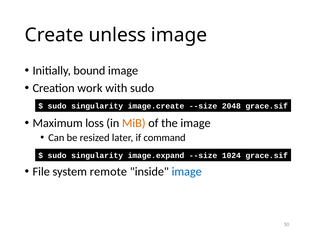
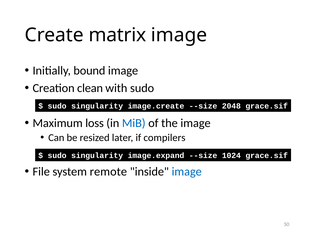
unless: unless -> matrix (117, 35)
work: work -> clean (90, 88)
MiB colour: orange -> blue (134, 123)
command: command -> compilers (164, 138)
